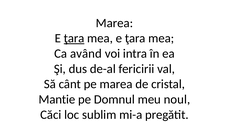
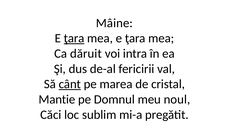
Marea: Marea -> Mâine (114, 23)
având: având -> dăruit (86, 53)
cânt underline: none -> present (70, 84)
